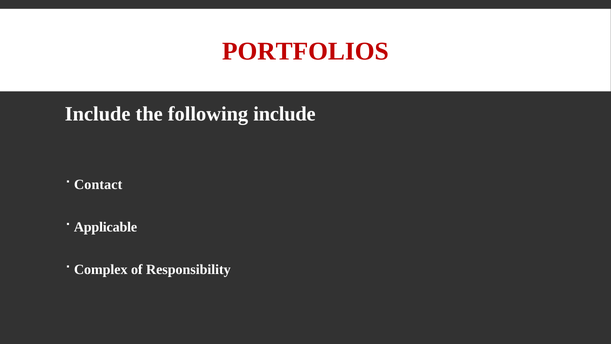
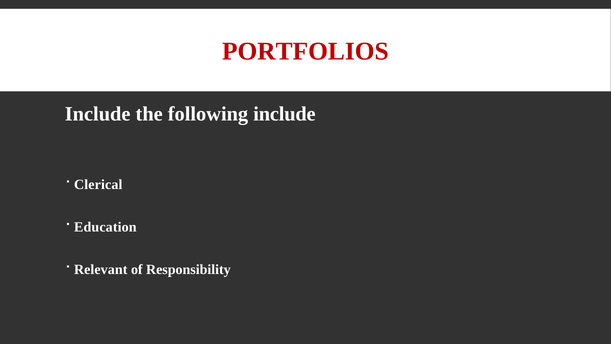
Contact: Contact -> Clerical (98, 184)
Applicable: Applicable -> Education (105, 227)
Complex: Complex -> Relevant (101, 269)
